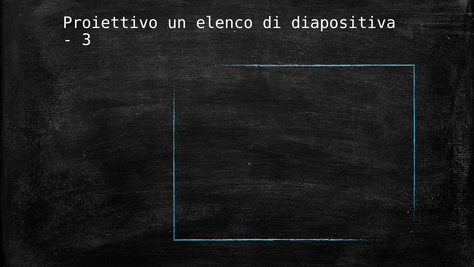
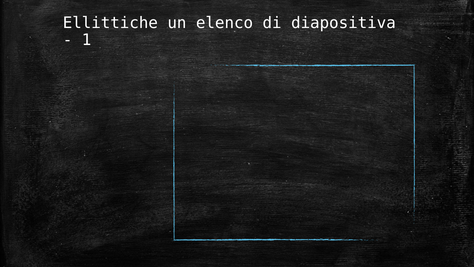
Proiettivo: Proiettivo -> Ellittiche (110, 23)
3: 3 -> 1 (87, 40)
